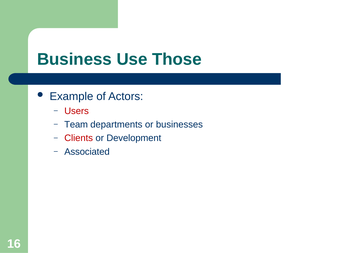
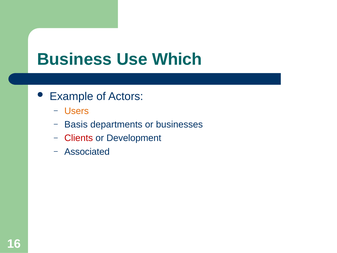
Those: Those -> Which (177, 59)
Users colour: red -> orange (77, 111)
Team: Team -> Basis (76, 124)
